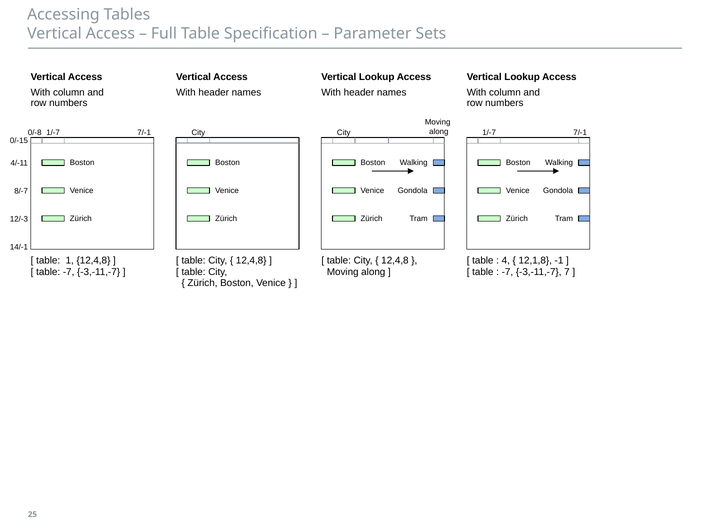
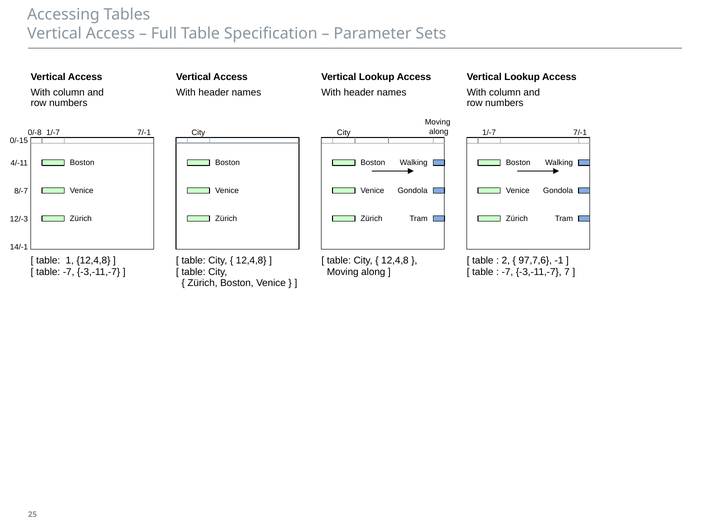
4: 4 -> 2 (506, 261)
12,1,8: 12,1,8 -> 97,7,6 (535, 261)
